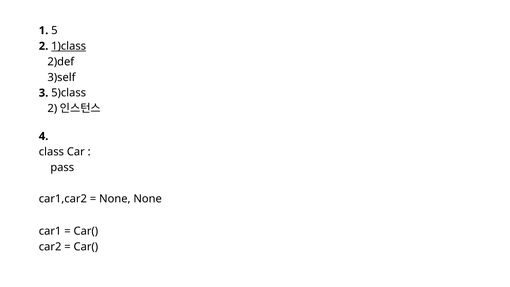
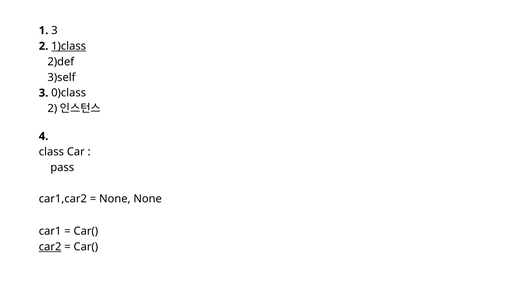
1 5: 5 -> 3 (54, 30)
5)class: 5)class -> 0)class (69, 93)
car2 underline: none -> present (50, 247)
